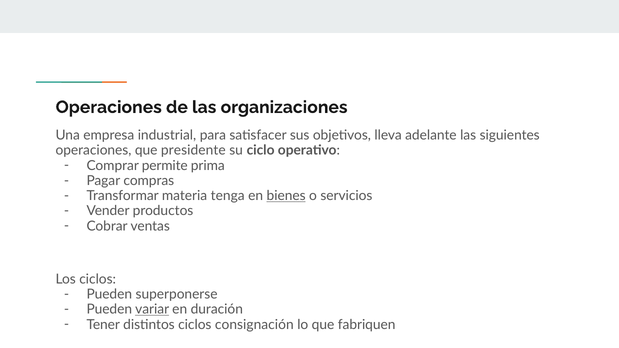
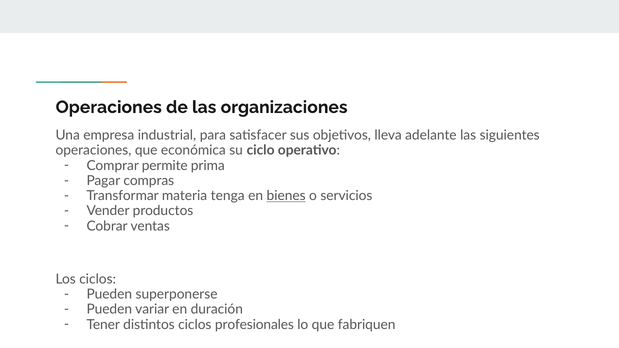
presidente: presidente -> económica (193, 150)
variar underline: present -> none (152, 310)
consignación: consignación -> profesionales (254, 325)
